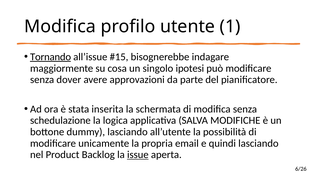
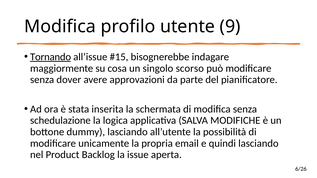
1: 1 -> 9 (230, 27)
ipotesi: ipotesi -> scorso (190, 68)
issue underline: present -> none (138, 155)
